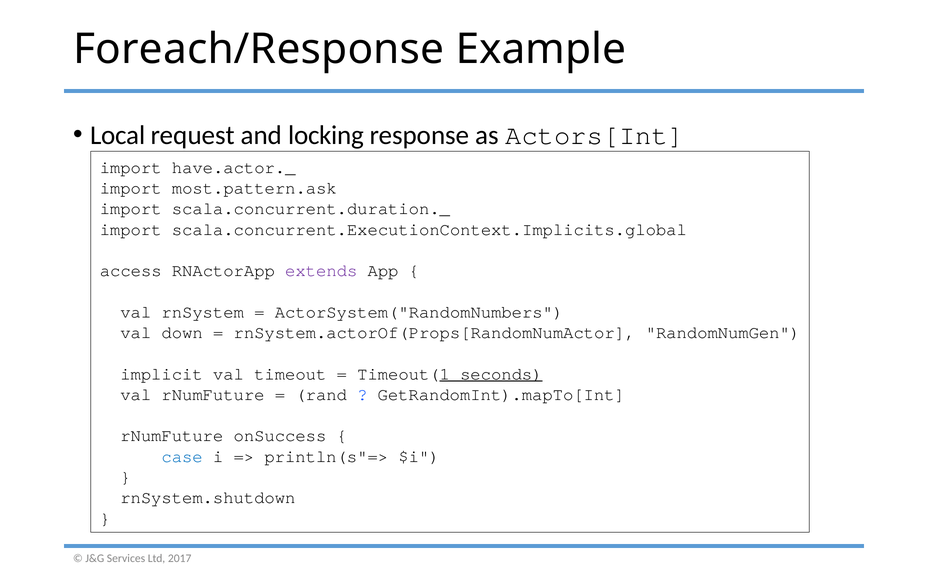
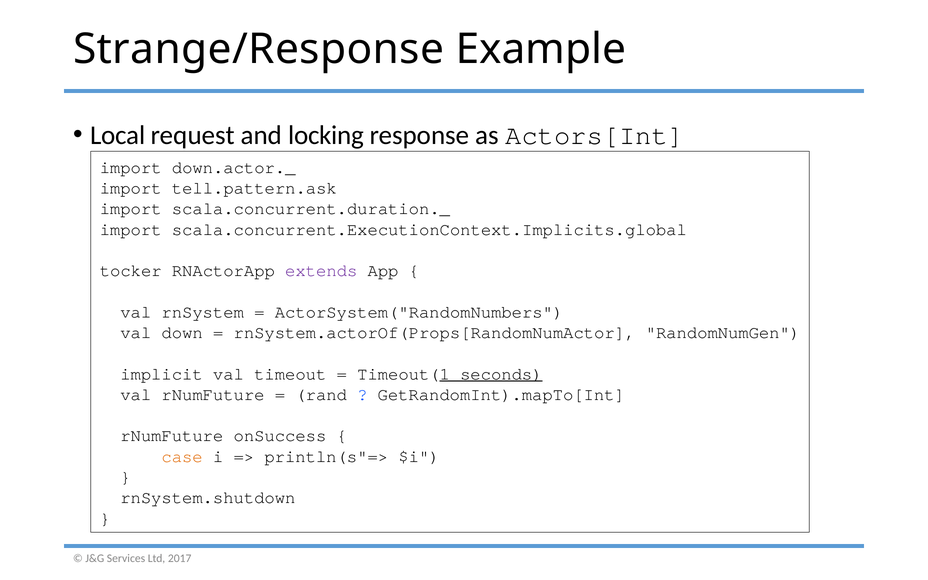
Foreach/Response: Foreach/Response -> Strange/Response (259, 49)
have.actor._: have.actor._ -> down.actor._ (234, 167)
most.pattern.ask: most.pattern.ask -> tell.pattern.ask (254, 188)
access: access -> tocker (131, 271)
case colour: blue -> orange (182, 456)
